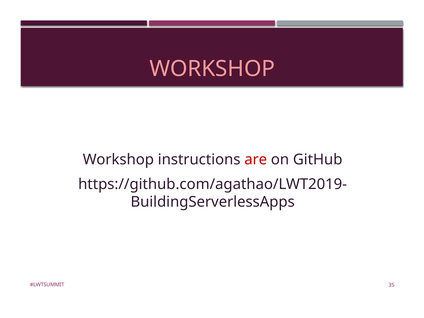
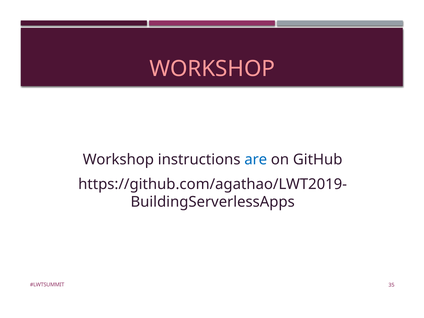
are colour: red -> blue (256, 160)
